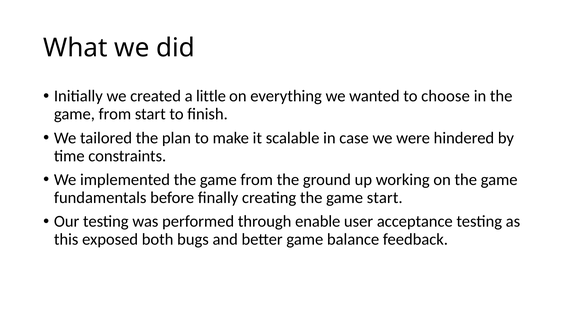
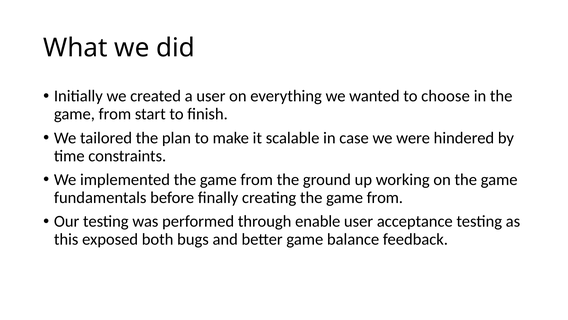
a little: little -> user (211, 96)
creating the game start: start -> from (385, 197)
